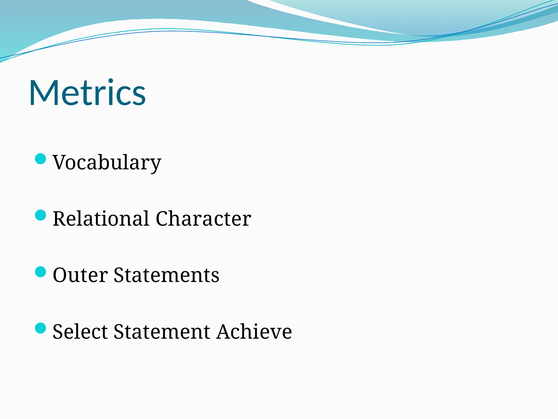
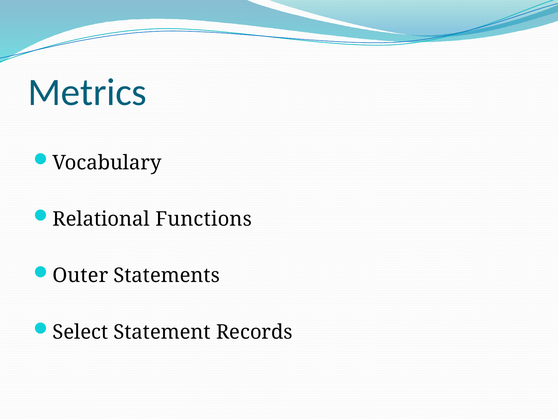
Character: Character -> Functions (204, 219)
Achieve: Achieve -> Records (254, 332)
